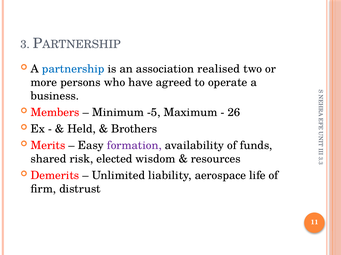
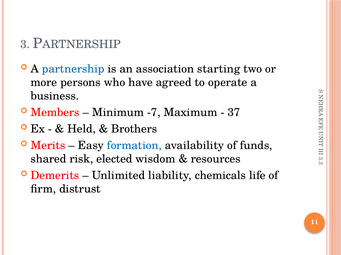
realised: realised -> starting (219, 69)
-5: -5 -> -7 (154, 113)
26: 26 -> 37 (234, 113)
formation colour: purple -> blue (134, 146)
aerospace: aerospace -> chemicals (220, 176)
